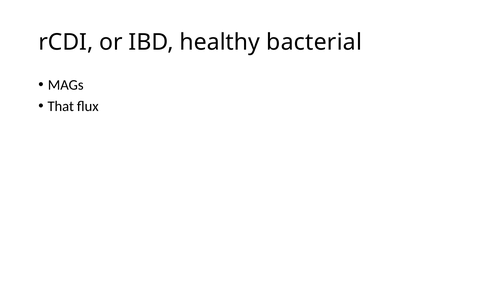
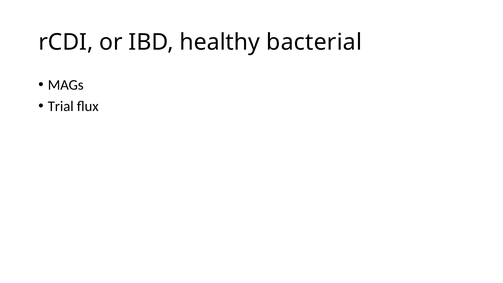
That: That -> Trial (61, 106)
